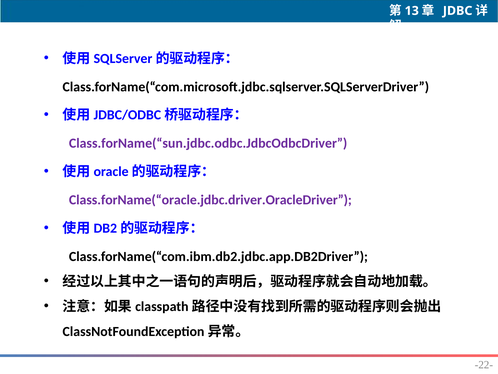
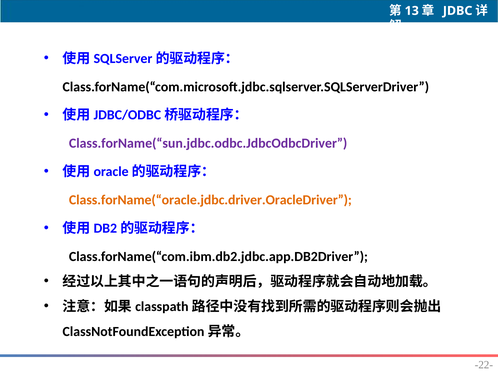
Class.forName(“oracle.jdbc.driver.OracleDriver colour: purple -> orange (210, 200)
